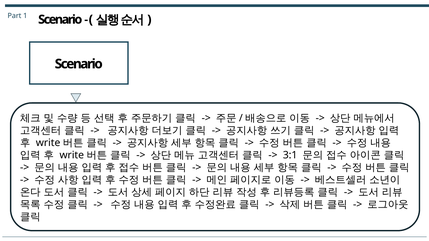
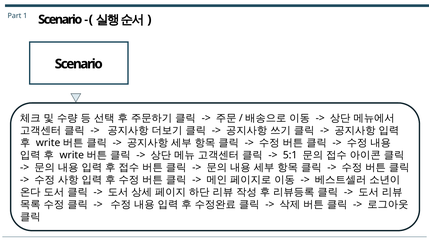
3:1: 3:1 -> 5:1 (290, 155)
